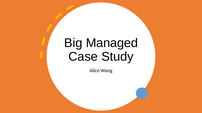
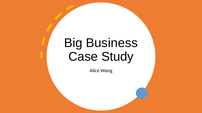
Managed: Managed -> Business (112, 43)
